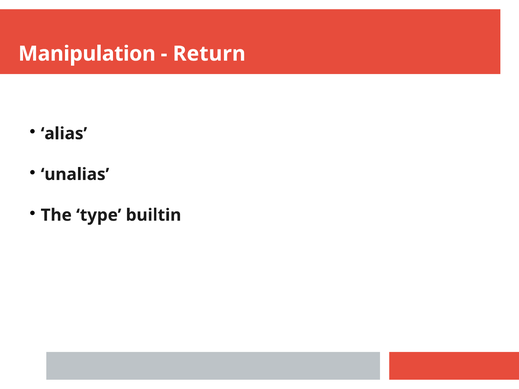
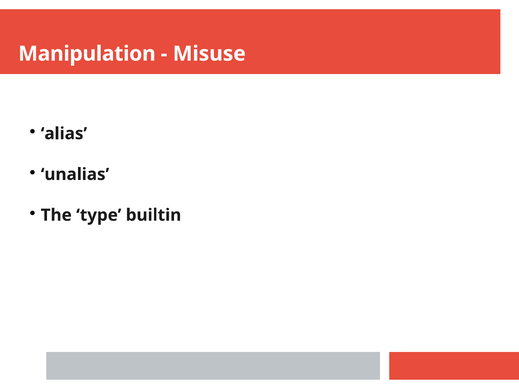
Return: Return -> Misuse (209, 54)
